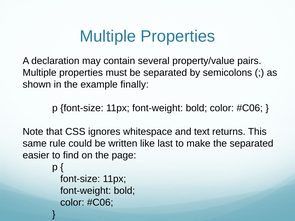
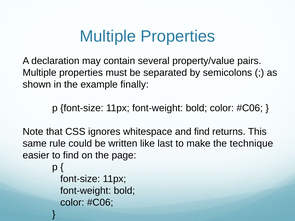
and text: text -> find (202, 132)
the separated: separated -> technique (251, 144)
